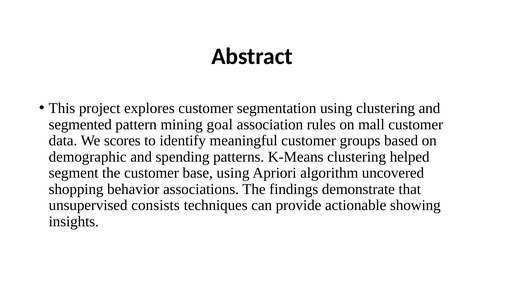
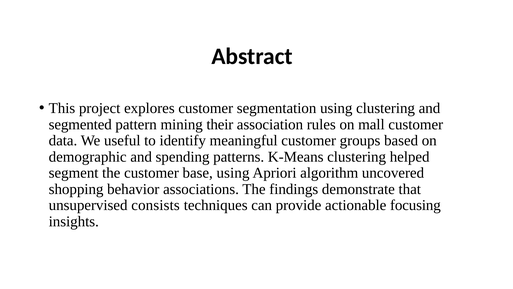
goal: goal -> their (220, 124)
scores: scores -> useful (122, 140)
showing: showing -> focusing (415, 205)
